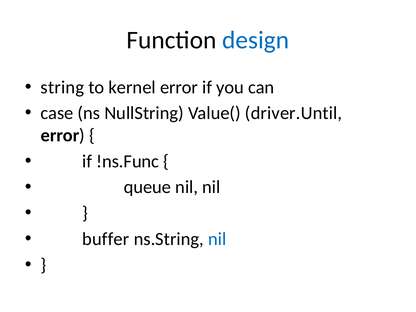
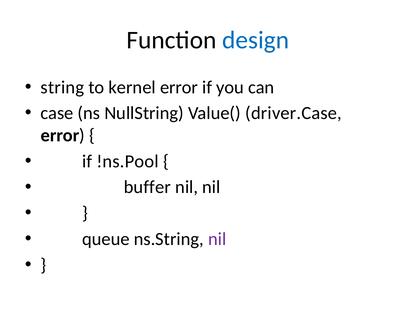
driver.Until: driver.Until -> driver.Case (294, 113)
!ns.Func: !ns.Func -> !ns.Pool (128, 161)
queue: queue -> buffer (147, 187)
buffer: buffer -> queue (106, 239)
nil colour: blue -> purple (217, 239)
